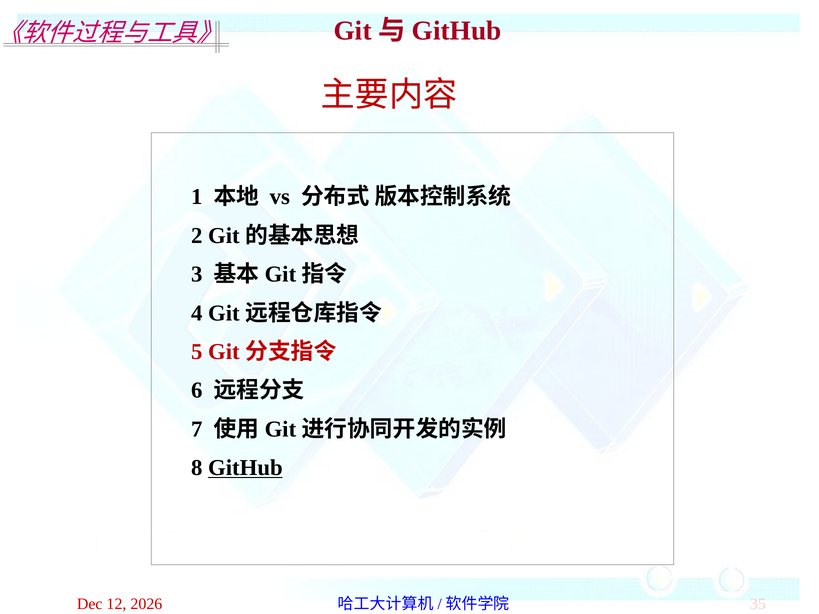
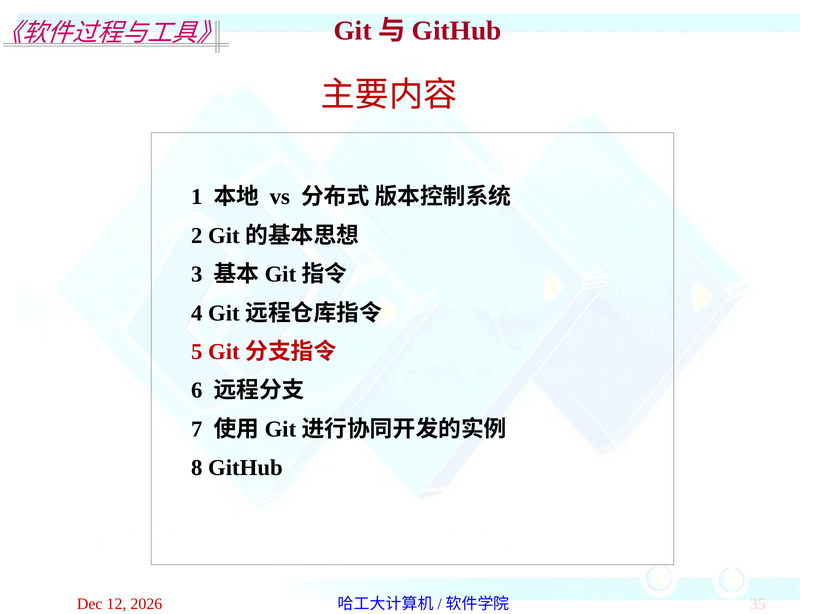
GitHub underline: present -> none (245, 468)
